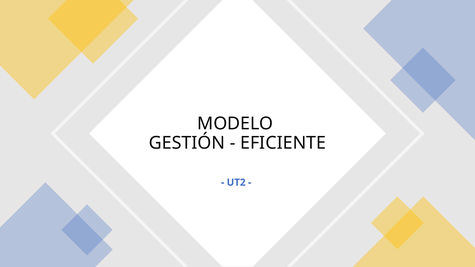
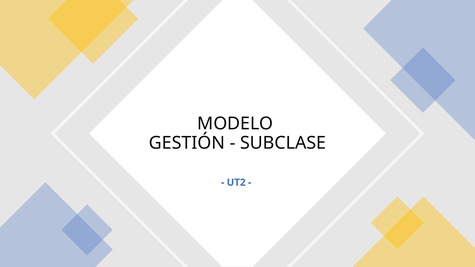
EFICIENTE: EFICIENTE -> SUBCLASE (283, 143)
